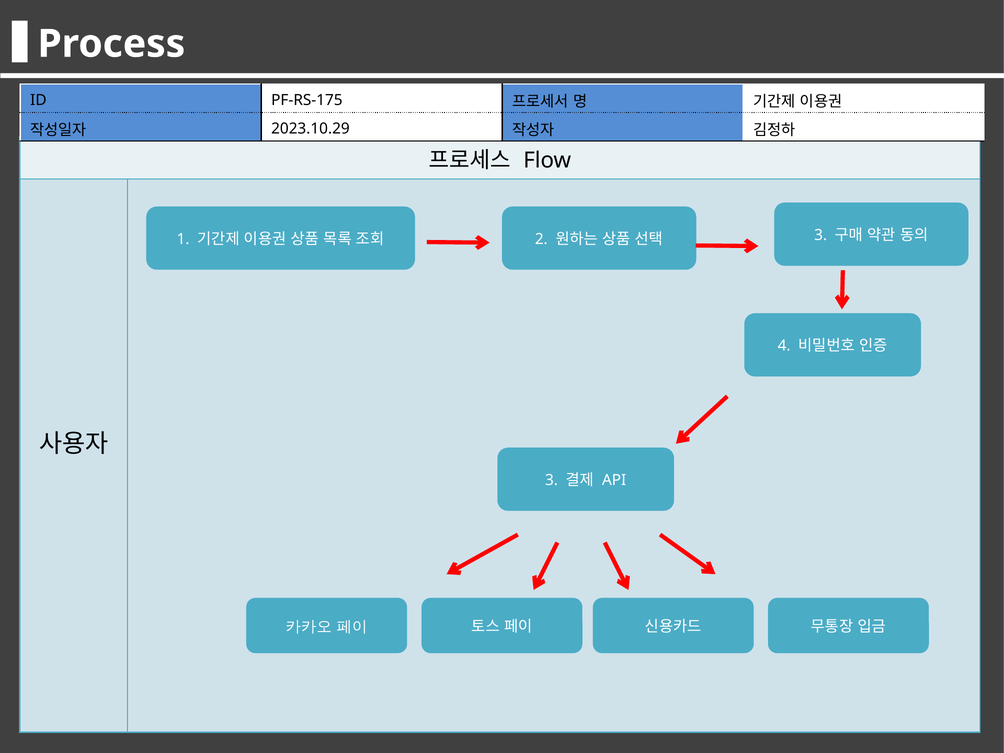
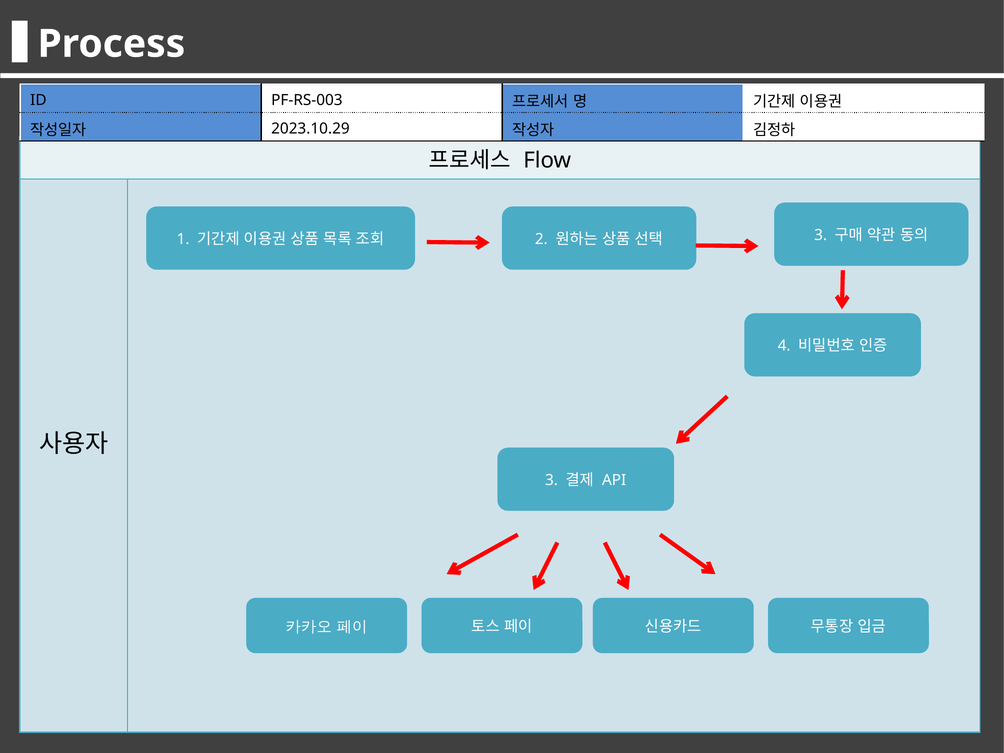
PF-RS-175: PF-RS-175 -> PF-RS-003 (307, 100)
